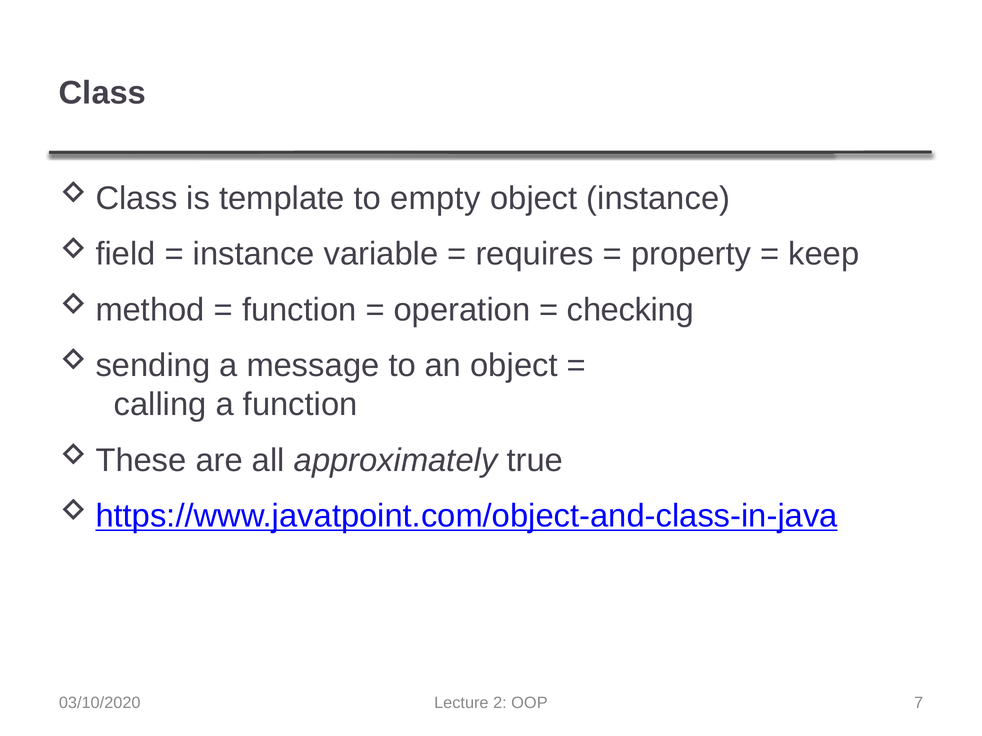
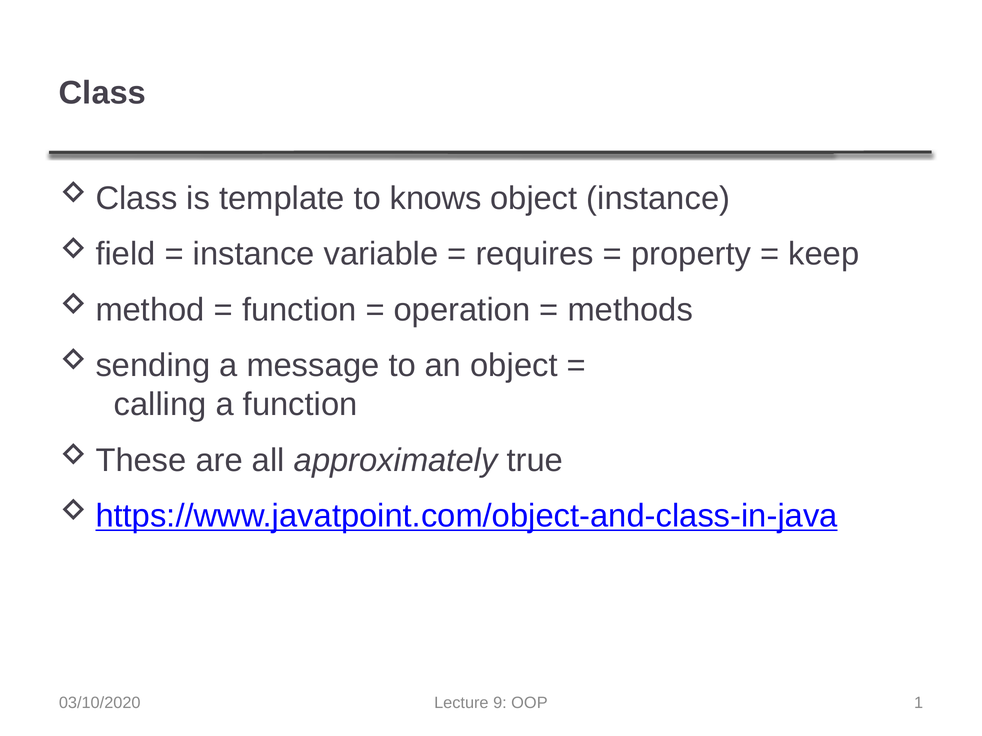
empty: empty -> knows (436, 199)
checking: checking -> methods (630, 310)
2: 2 -> 9 (500, 703)
7: 7 -> 1 (919, 703)
